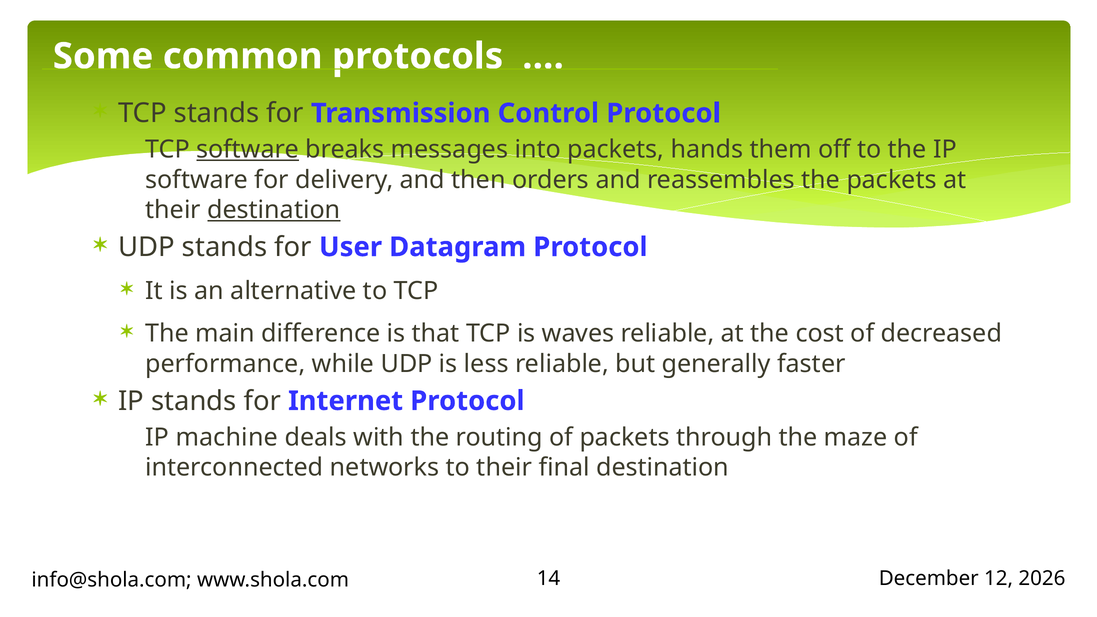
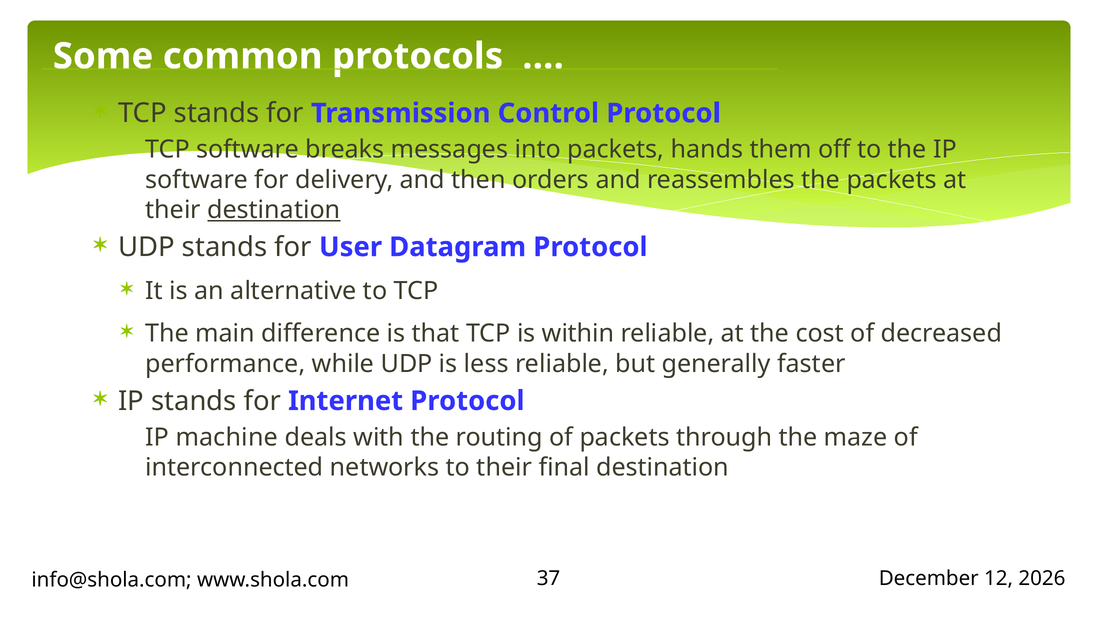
software underline: present -> none (248, 150)
waves: waves -> within (578, 334)
14: 14 -> 37 (548, 579)
